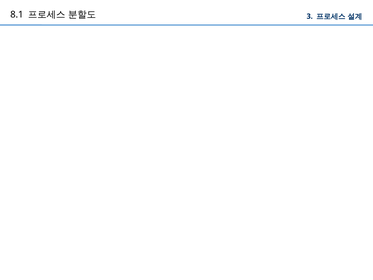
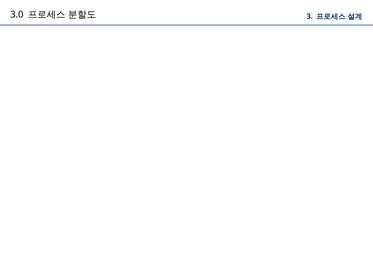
8.1: 8.1 -> 3.0 (17, 14)
